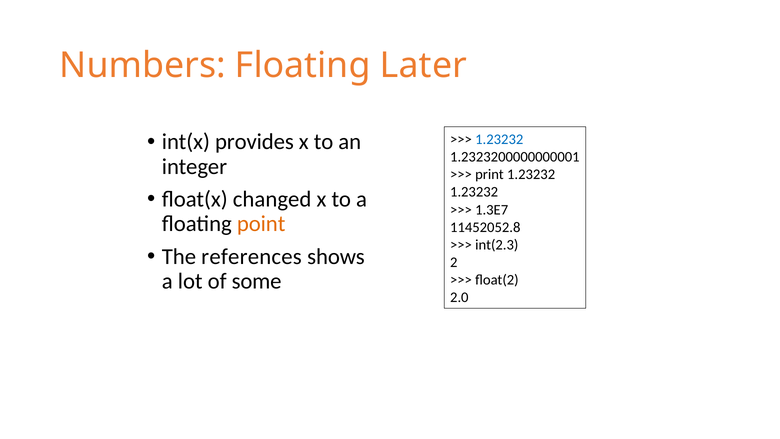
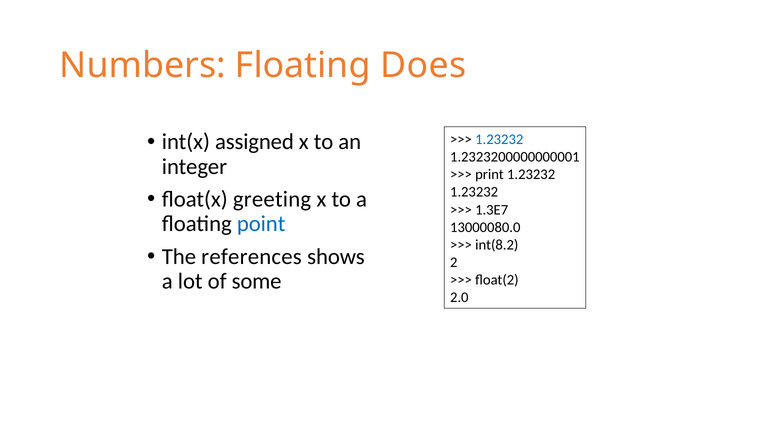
Later: Later -> Does (423, 66)
provides: provides -> assigned (254, 142)
changed: changed -> greeting (272, 199)
point colour: orange -> blue (261, 224)
11452052.8: 11452052.8 -> 13000080.0 (485, 227)
int(2.3: int(2.3 -> int(8.2 (497, 245)
